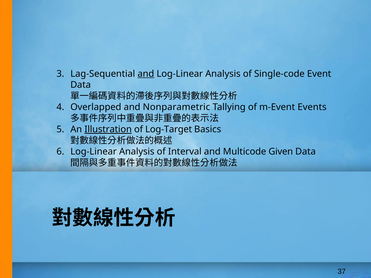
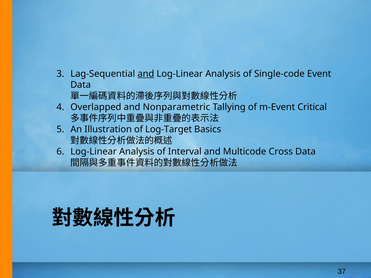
Events: Events -> Critical (312, 107)
Illustration underline: present -> none (108, 129)
Given: Given -> Cross (281, 152)
